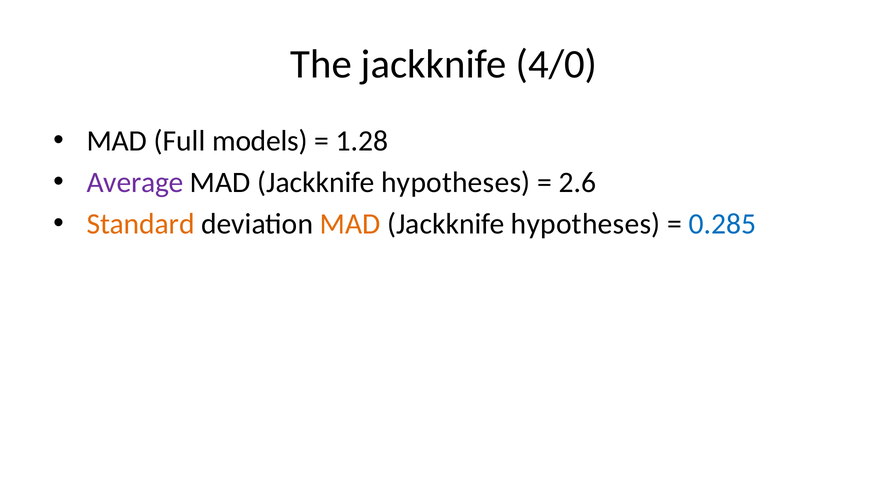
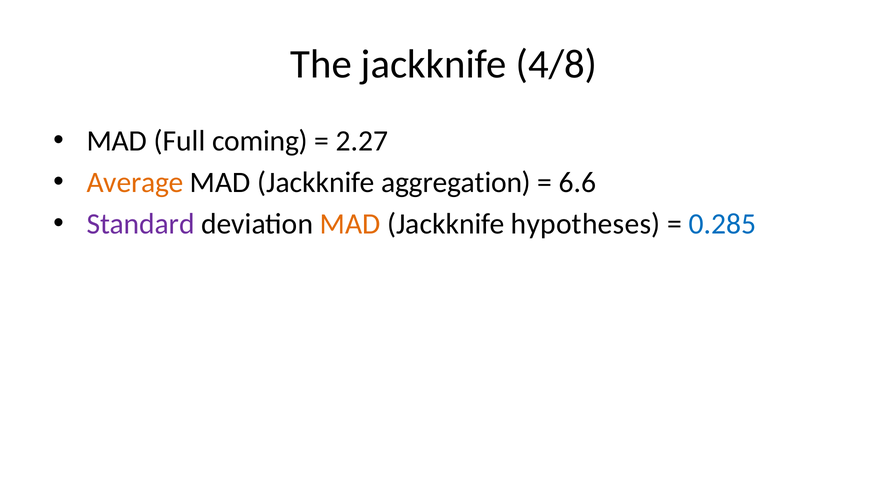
4/0: 4/0 -> 4/8 (557, 64)
models: models -> coming (260, 141)
1.28: 1.28 -> 2.27 (362, 141)
Average colour: purple -> orange (135, 182)
hypotheses: hypotheses -> aggregation (456, 182)
2.6: 2.6 -> 6.6 (578, 182)
Standard colour: orange -> purple (141, 224)
